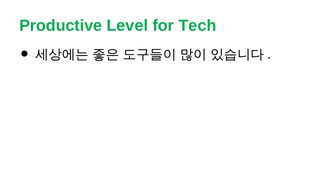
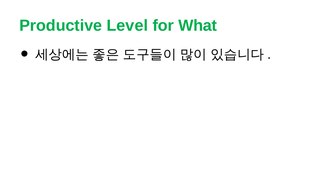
Tech: Tech -> What (198, 26)
